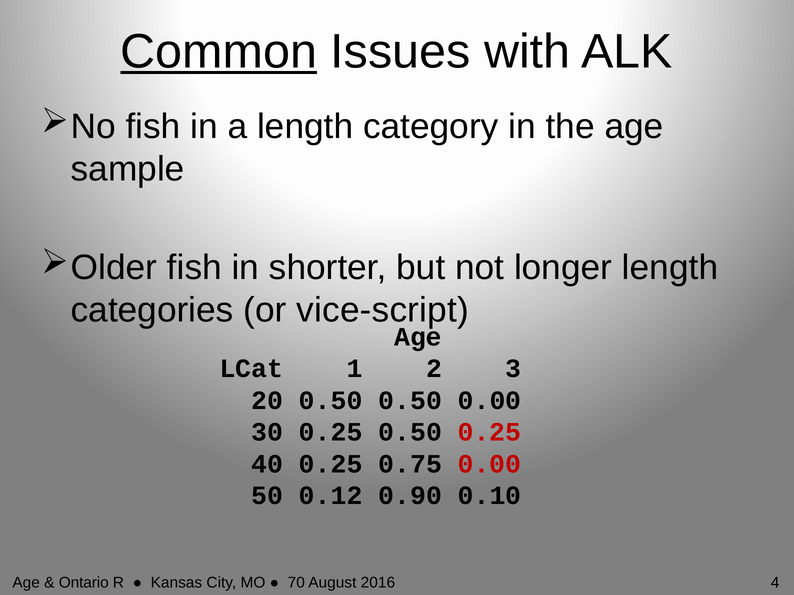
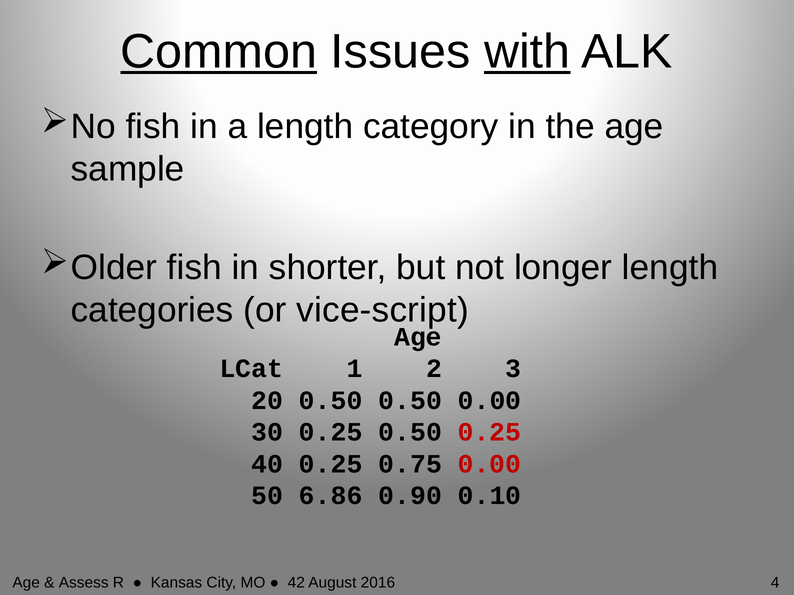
with underline: none -> present (527, 52)
0.12: 0.12 -> 6.86 (331, 496)
Ontario: Ontario -> Assess (84, 583)
70: 70 -> 42 (296, 583)
